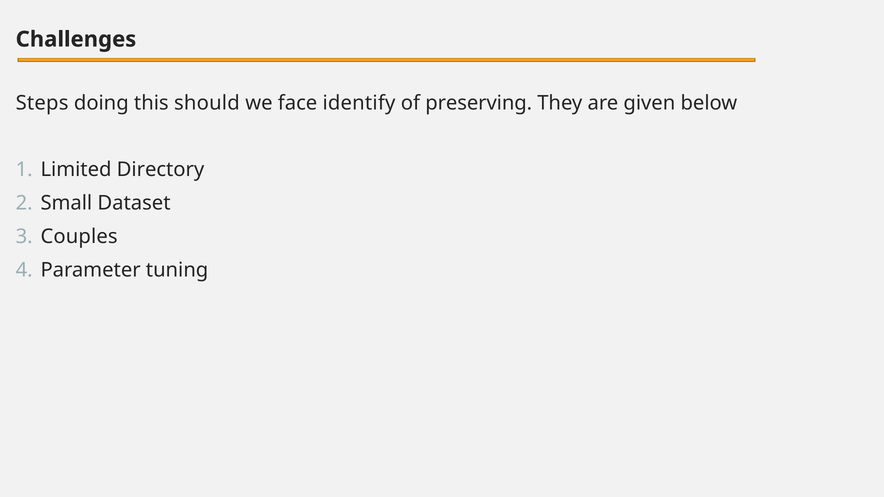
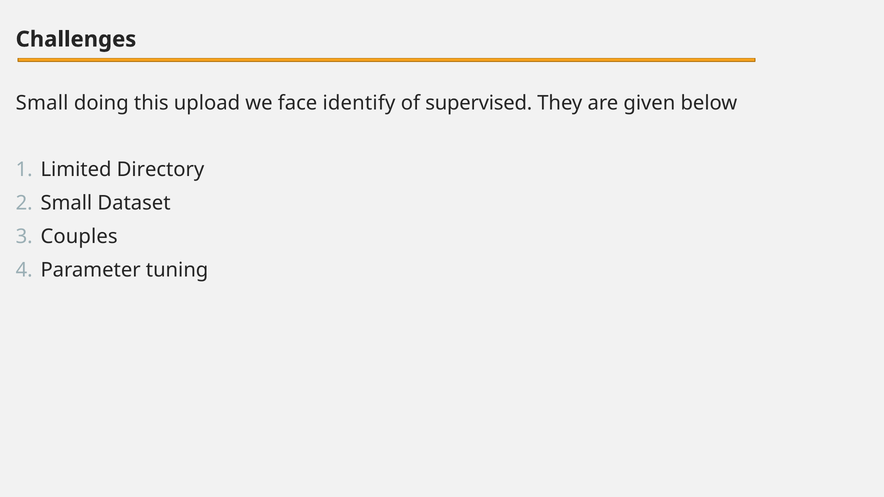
Steps: Steps -> Small (42, 103)
should: should -> upload (207, 103)
preserving: preserving -> supervised (479, 103)
